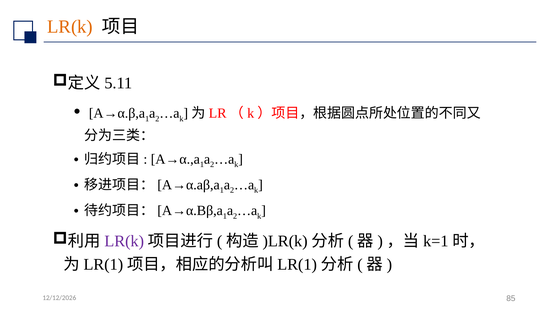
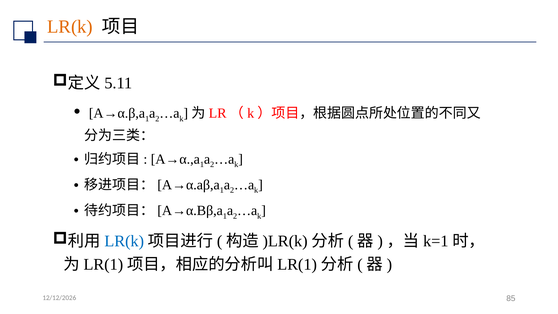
LR(k colour: purple -> blue (124, 241)
